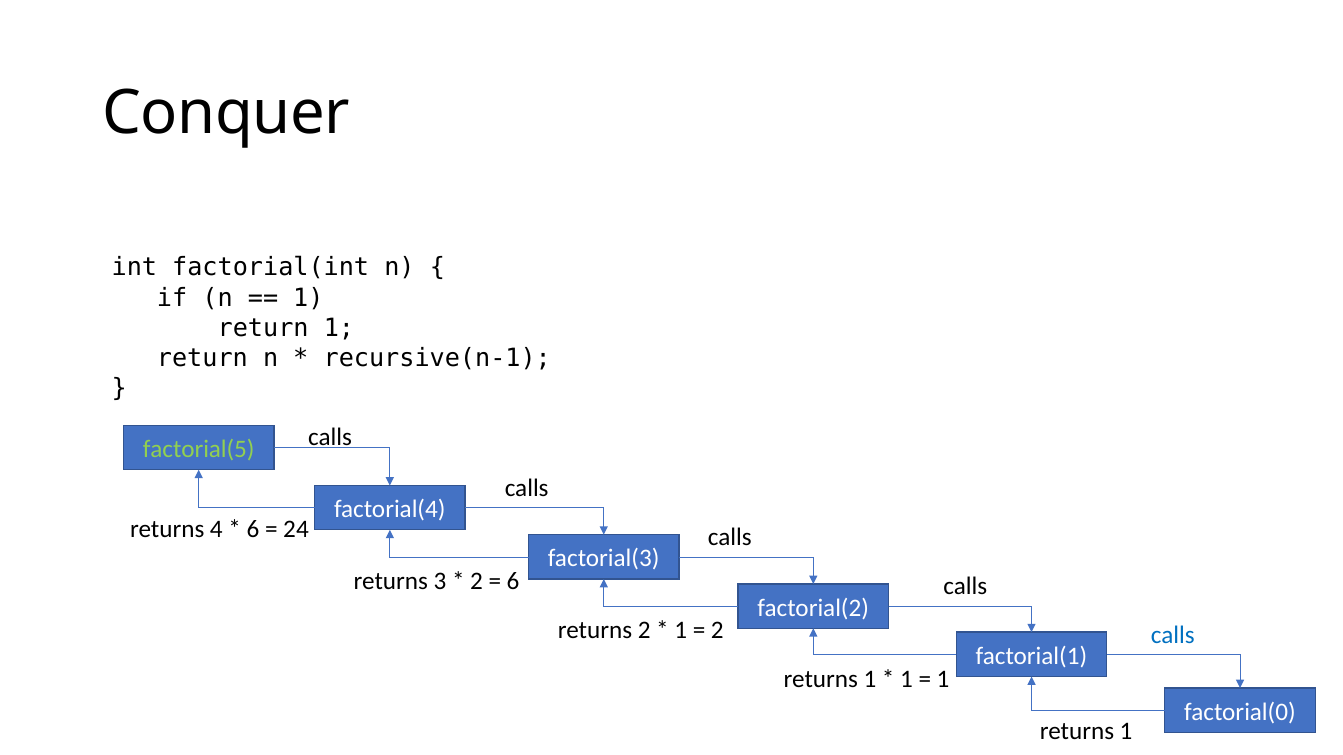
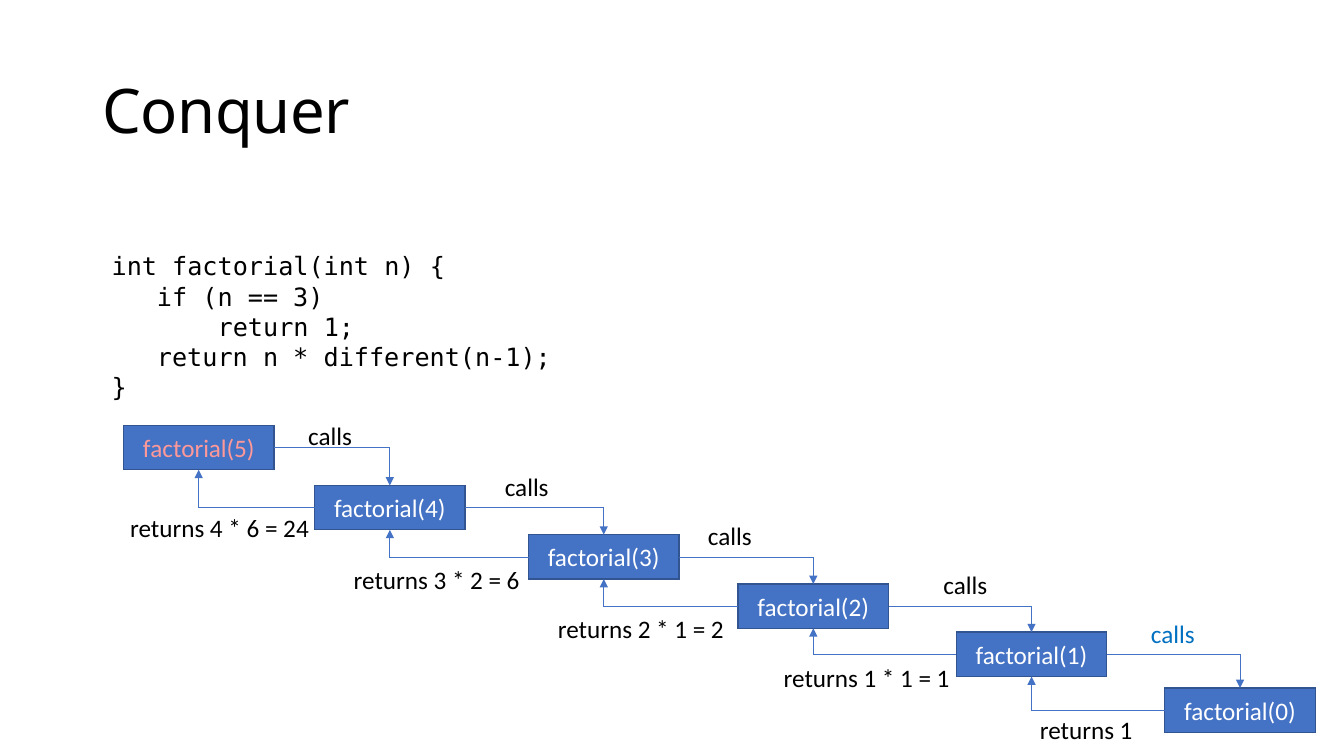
1: 1 -> 3 (308, 298)
recursive(n-1: recursive(n-1 -> different(n-1 (437, 358)
factorial(5 colour: light green -> pink (199, 450)
